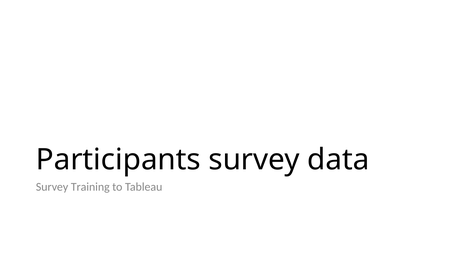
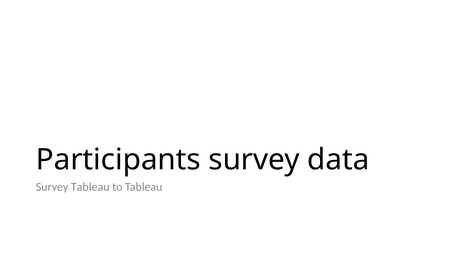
Survey Training: Training -> Tableau (90, 187)
